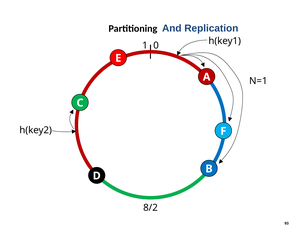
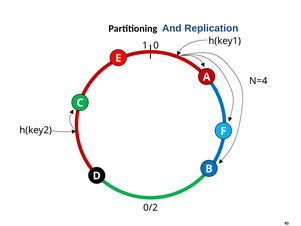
N=1: N=1 -> N=4 (258, 81)
8/2: 8/2 -> 0/2 (150, 208)
